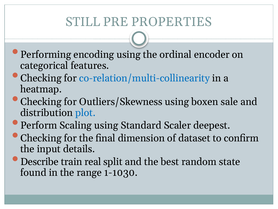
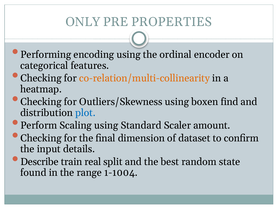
STILL: STILL -> ONLY (83, 22)
co-relation/multi-collinearity colour: blue -> orange (144, 78)
sale: sale -> find (229, 102)
deepest: deepest -> amount (212, 125)
1-1030: 1-1030 -> 1-1004 (121, 172)
